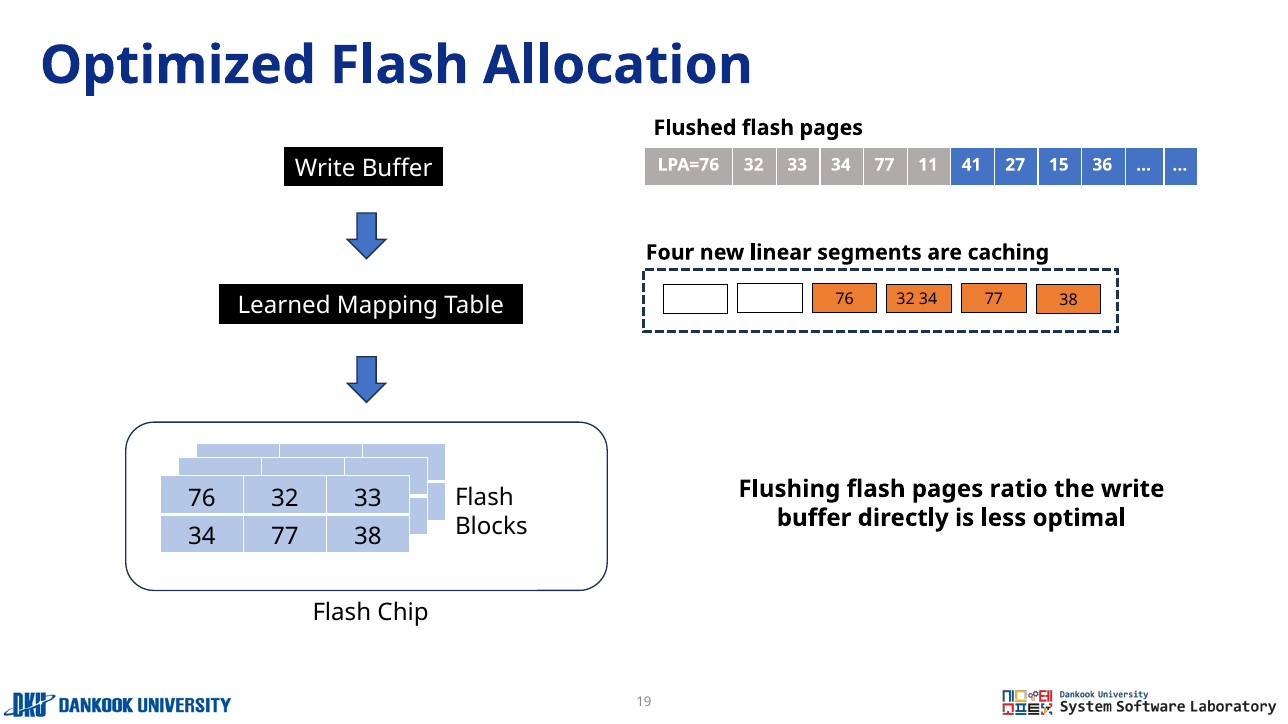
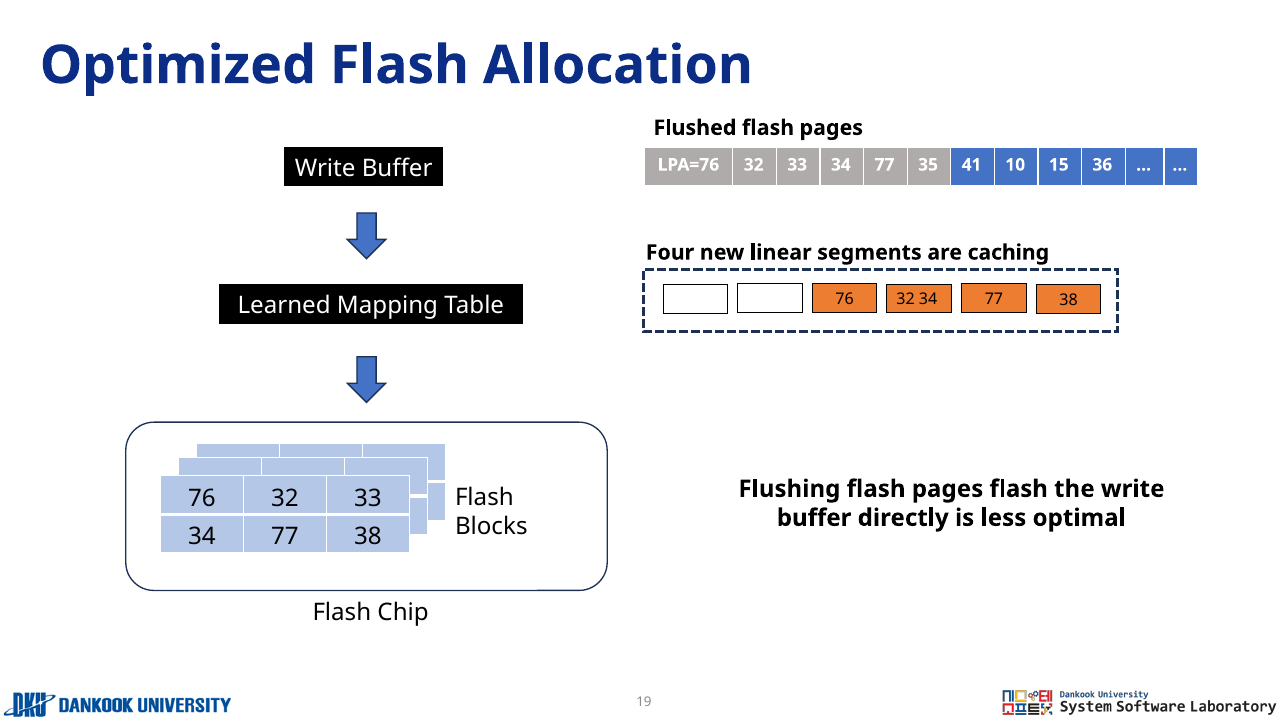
11: 11 -> 35 (928, 165)
27: 27 -> 10 (1015, 165)
pages ratio: ratio -> flash (1019, 489)
